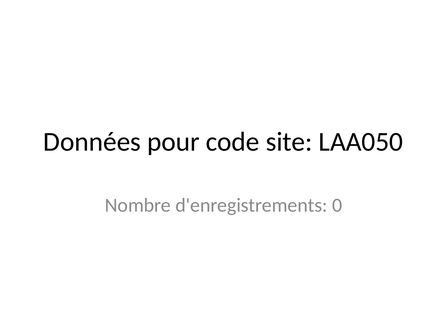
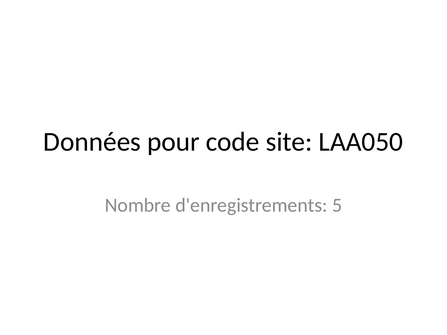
0: 0 -> 5 (337, 206)
